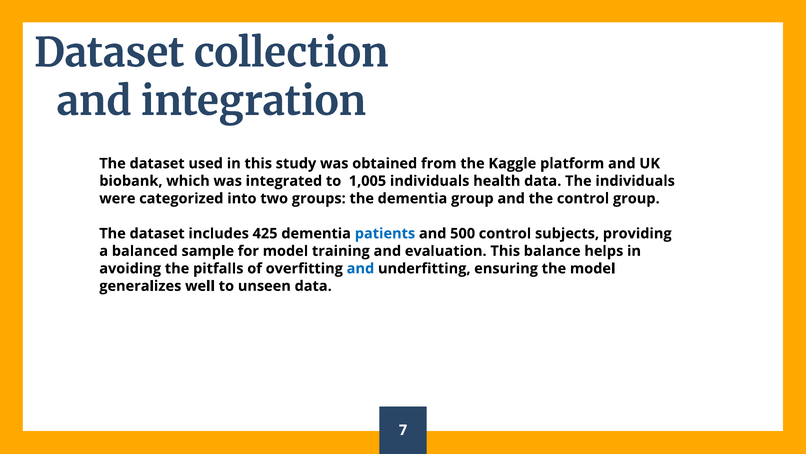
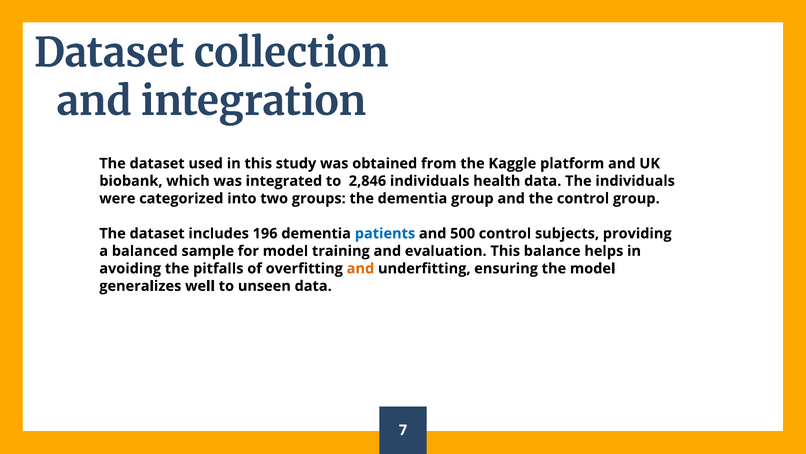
1,005: 1,005 -> 2,846 (367, 181)
425: 425 -> 196 (265, 233)
and colour: blue -> orange (360, 268)
